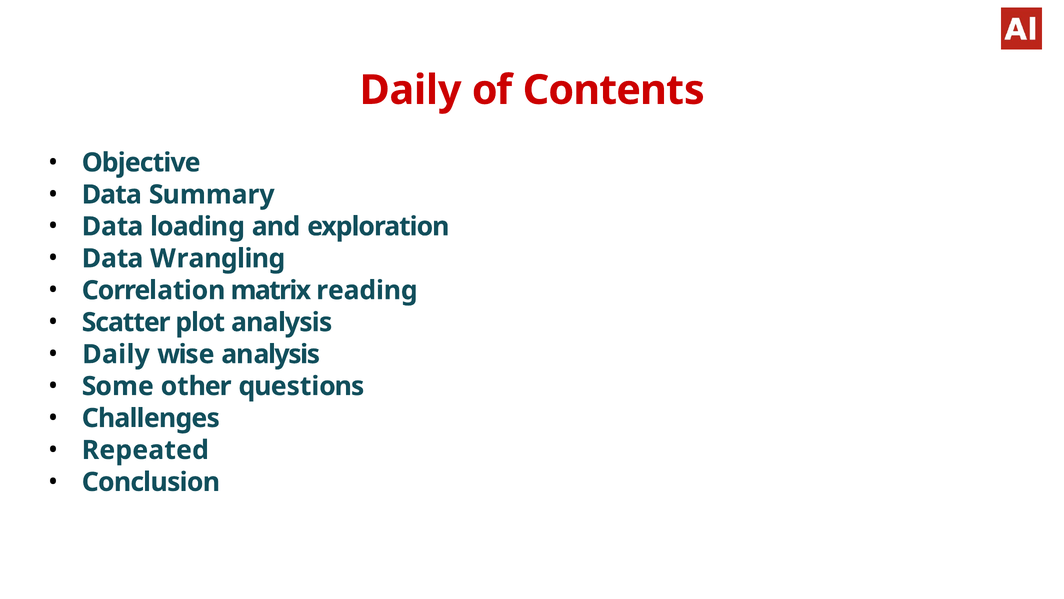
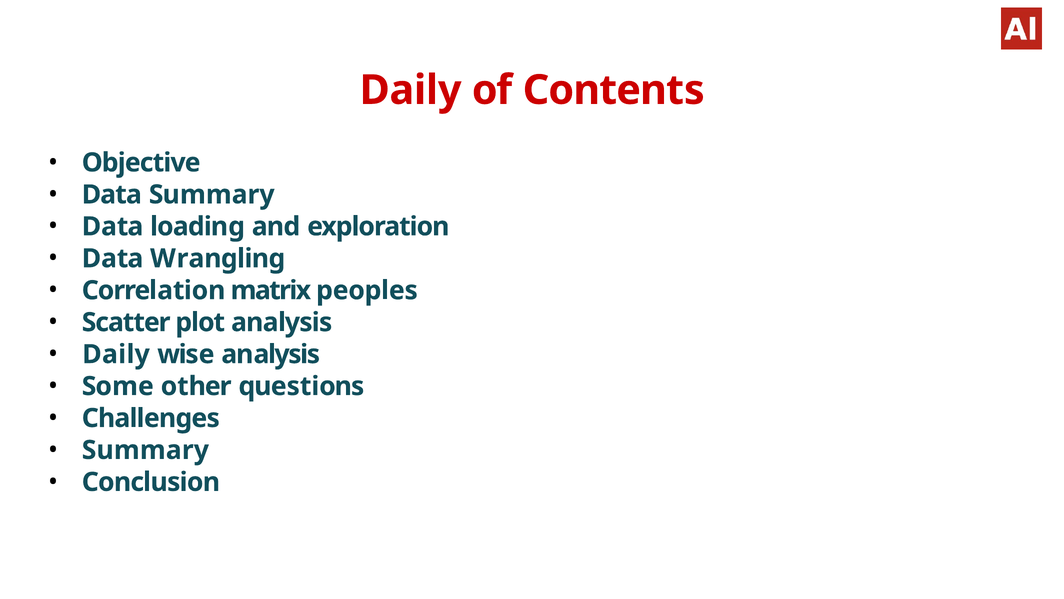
reading: reading -> peoples (367, 290)
Repeated: Repeated -> Summary (145, 450)
